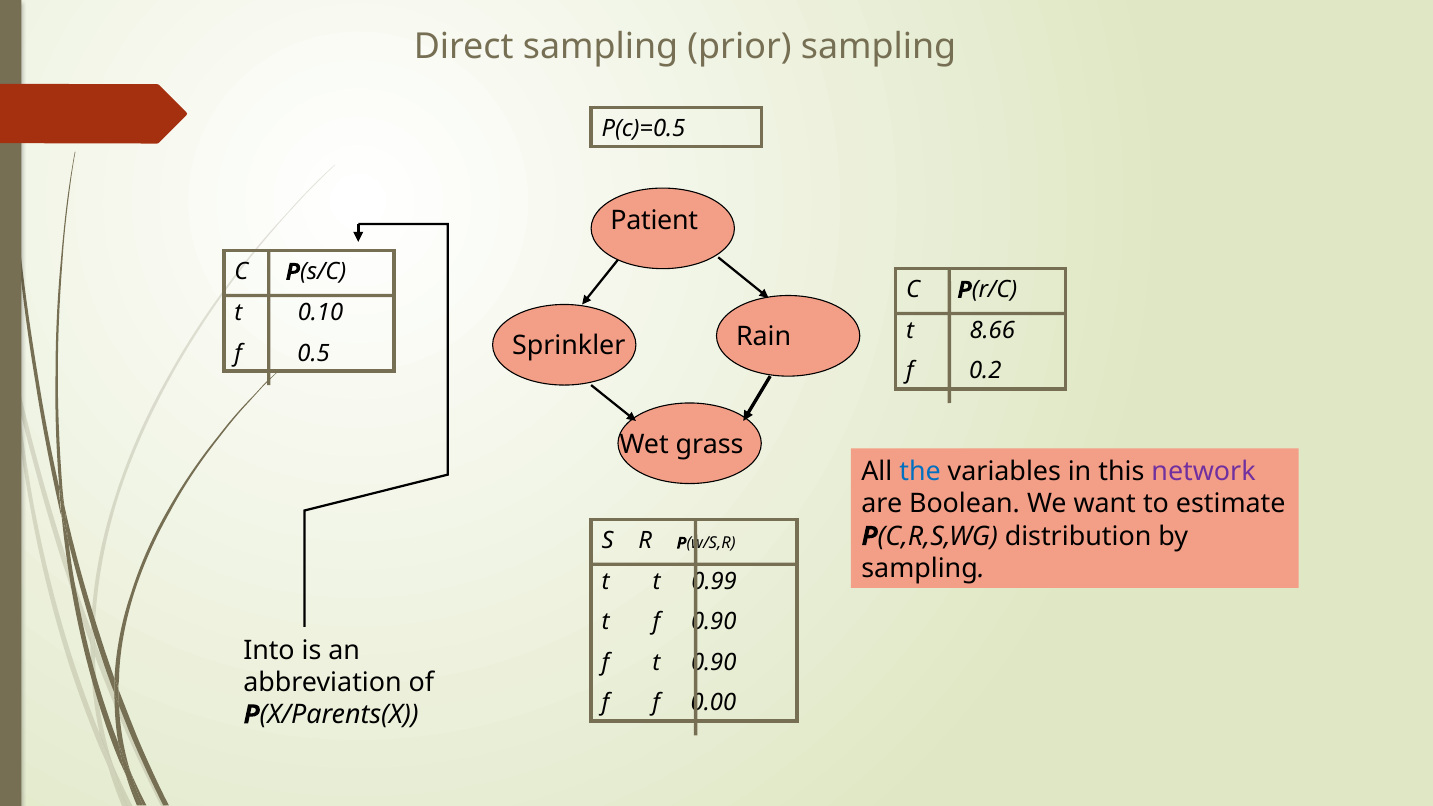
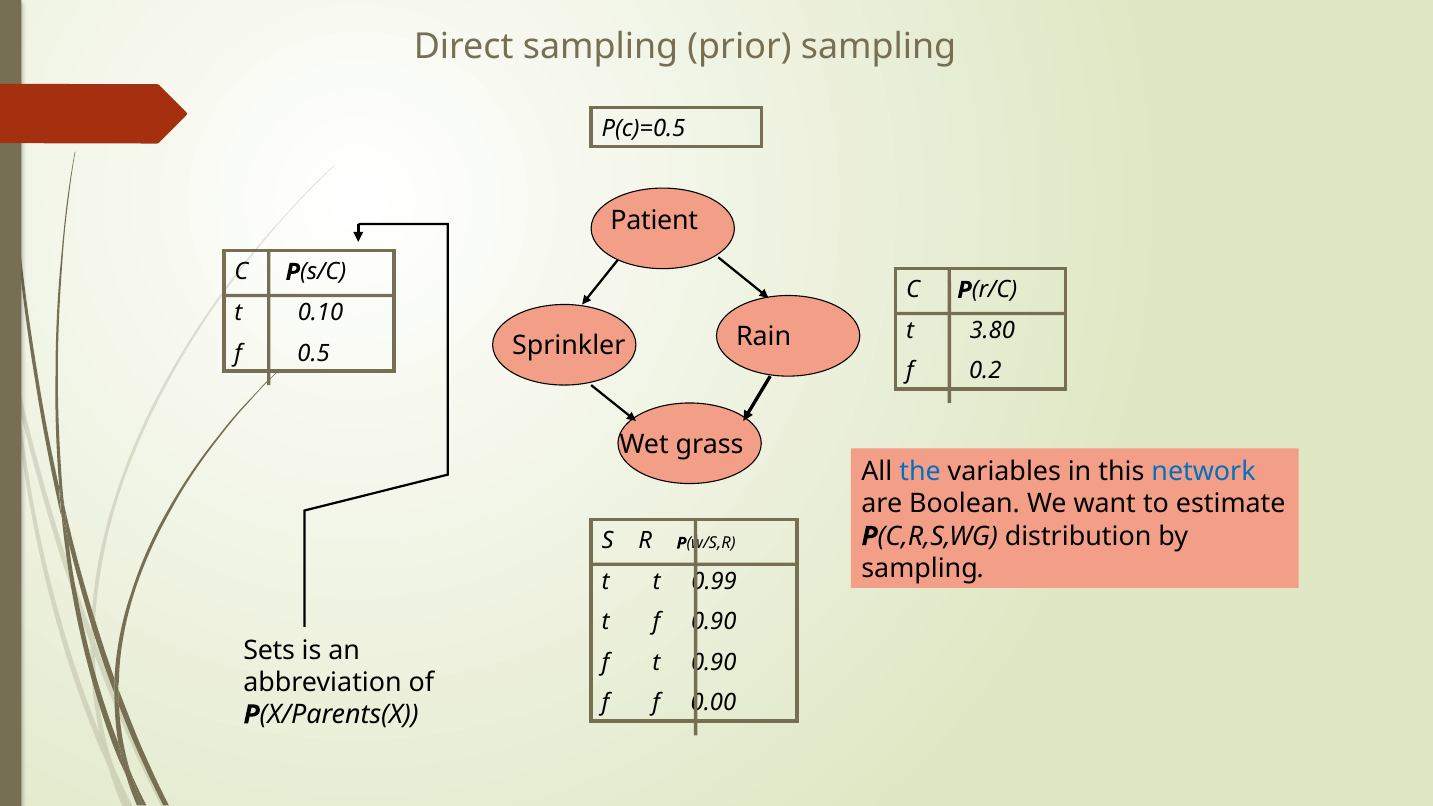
8.66: 8.66 -> 3.80 (992, 331)
network colour: purple -> blue (1204, 472)
Into: Into -> Sets (269, 650)
